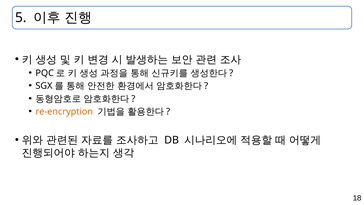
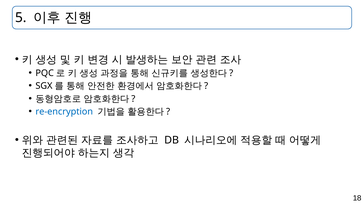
re-encryption colour: orange -> blue (64, 111)
